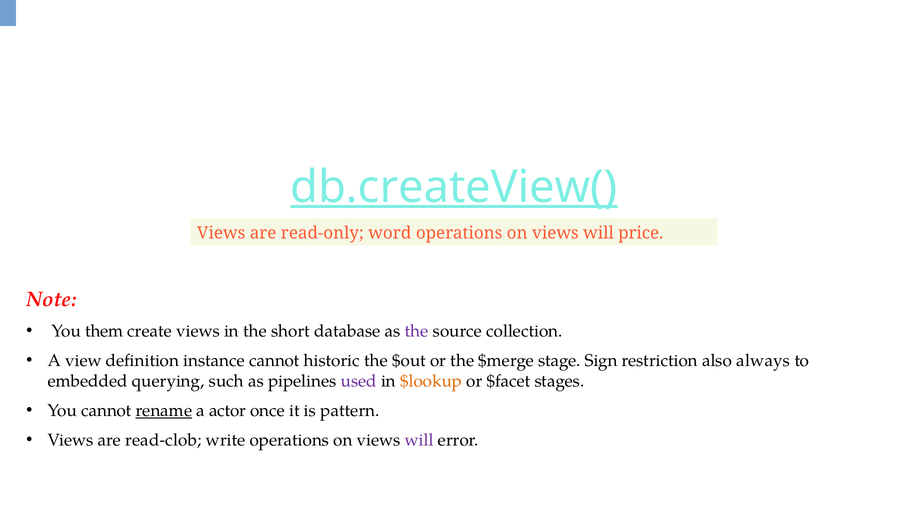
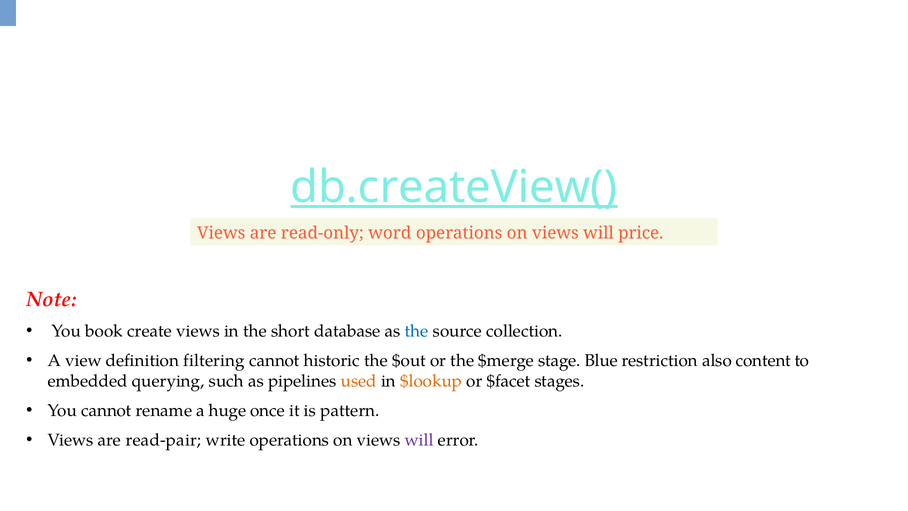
them: them -> book (104, 331)
the colour: purple -> blue (417, 331)
instance: instance -> filtering (214, 360)
Sign: Sign -> Blue (601, 360)
always: always -> content (763, 360)
used colour: purple -> orange (359, 381)
rename underline: present -> none (164, 410)
actor: actor -> huge (228, 410)
read-clob: read-clob -> read-pair (163, 440)
